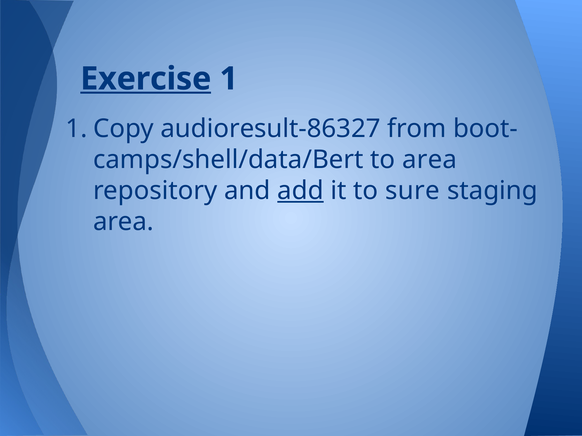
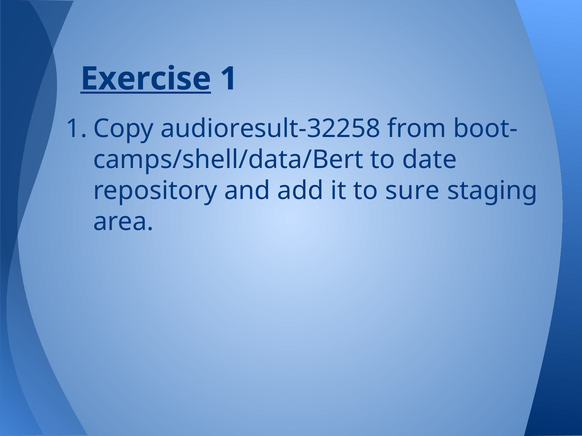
audioresult-86327: audioresult-86327 -> audioresult-32258 (271, 129)
to area: area -> date (430, 160)
add underline: present -> none (300, 191)
